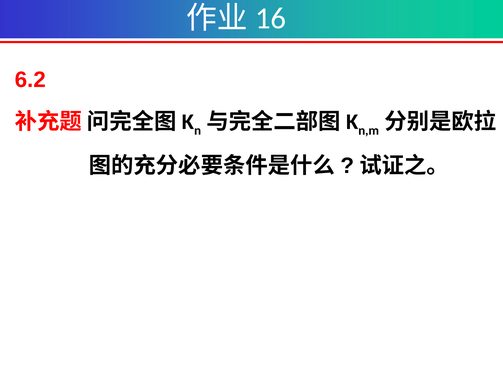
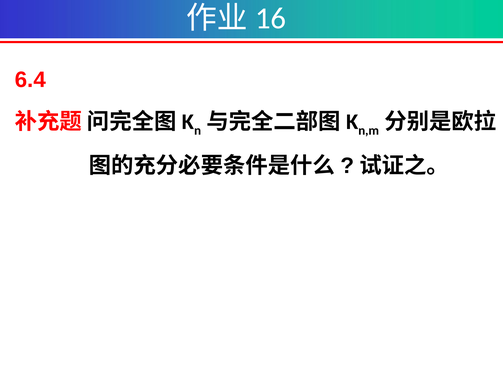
6.2: 6.2 -> 6.4 (30, 80)
